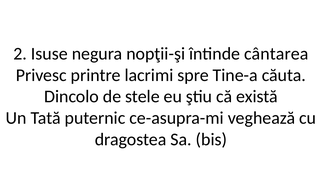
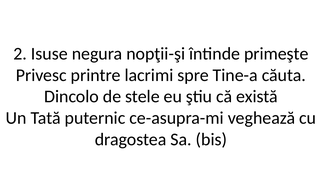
cântarea: cântarea -> primeşte (276, 54)
